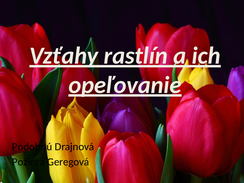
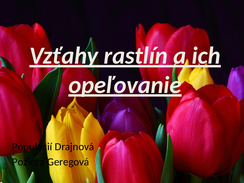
Podobnú: Podobnú -> Populácií (32, 147)
